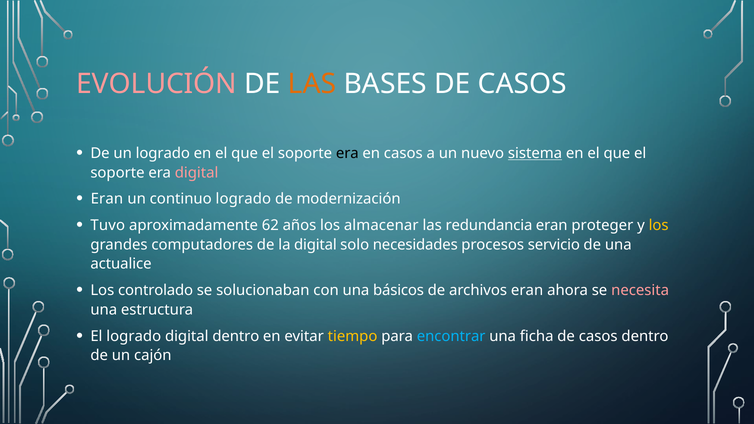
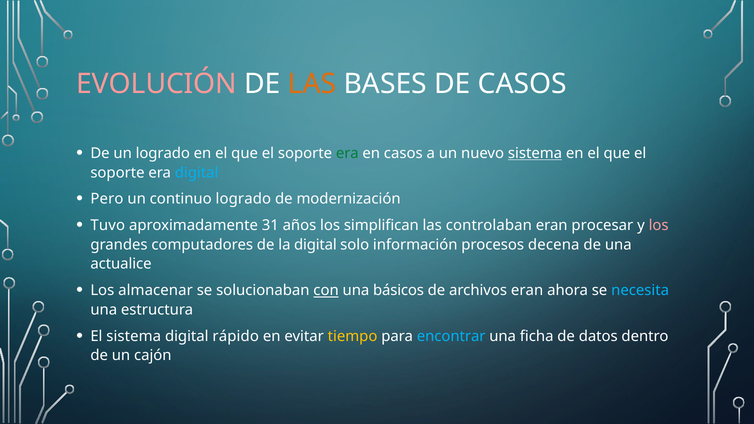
era colour: black -> green (347, 153)
digital colour: pink -> light blue (197, 173)
Eran: Eran -> Pero (107, 199)
62: 62 -> 31 (270, 225)
almacenar: almacenar -> simplifican (381, 225)
redundancia: redundancia -> controlaban (489, 225)
proteger: proteger -> procesar (602, 225)
los colour: yellow -> pink (659, 225)
necesidades: necesidades -> información (415, 245)
servicio: servicio -> decena (554, 245)
controlado: controlado -> almacenar (155, 290)
con underline: none -> present (326, 290)
necesita colour: pink -> light blue (640, 290)
El logrado: logrado -> sistema (134, 336)
digital dentro: dentro -> rápido (236, 336)
ficha de casos: casos -> datos (598, 336)
